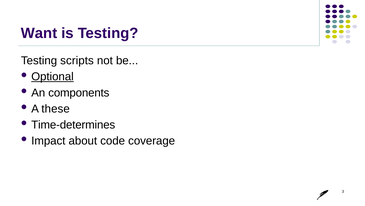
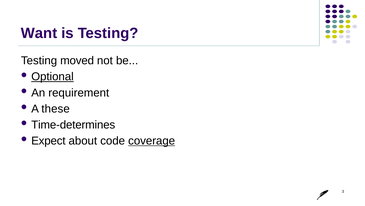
scripts: scripts -> moved (77, 60)
components: components -> requirement (79, 92)
Impact: Impact -> Expect (48, 140)
coverage underline: none -> present (152, 140)
